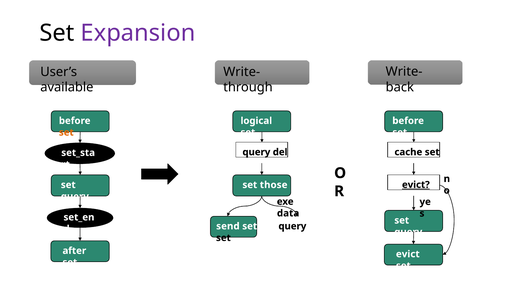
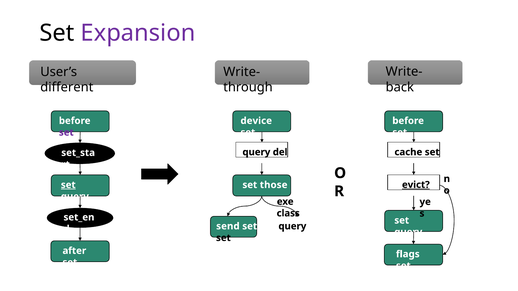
available: available -> different (67, 87)
logical: logical -> device (256, 121)
set colour: orange -> purple (66, 133)
set underline: none -> present (68, 185)
data: data -> class (288, 213)
evict: evict -> flags (408, 254)
